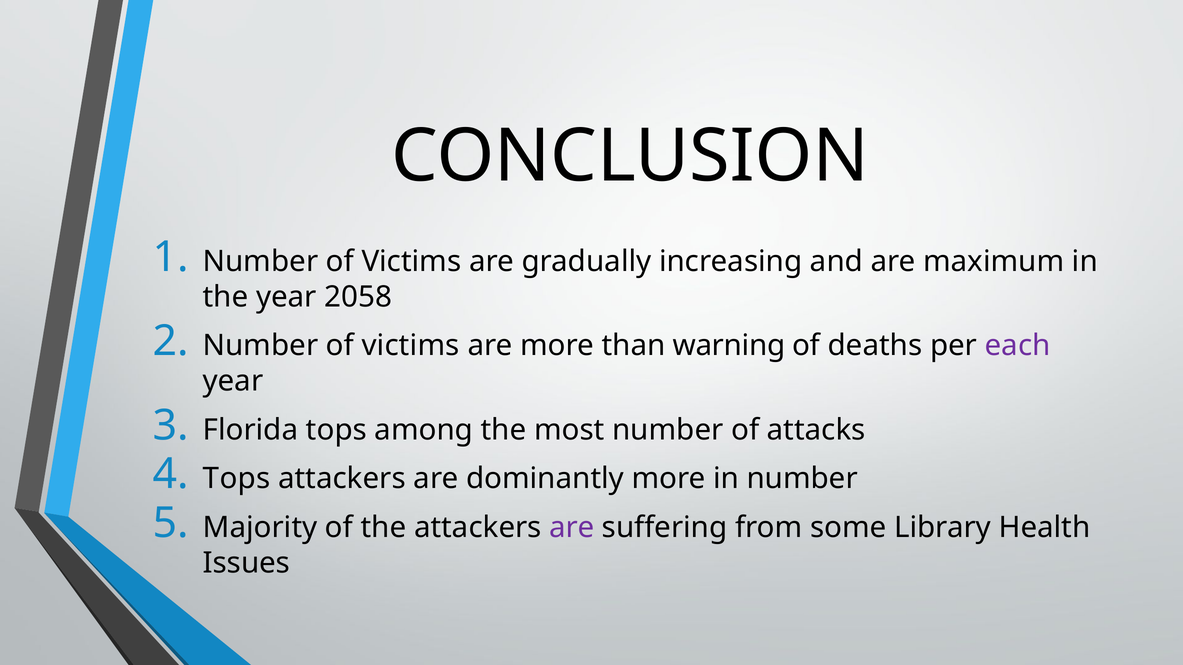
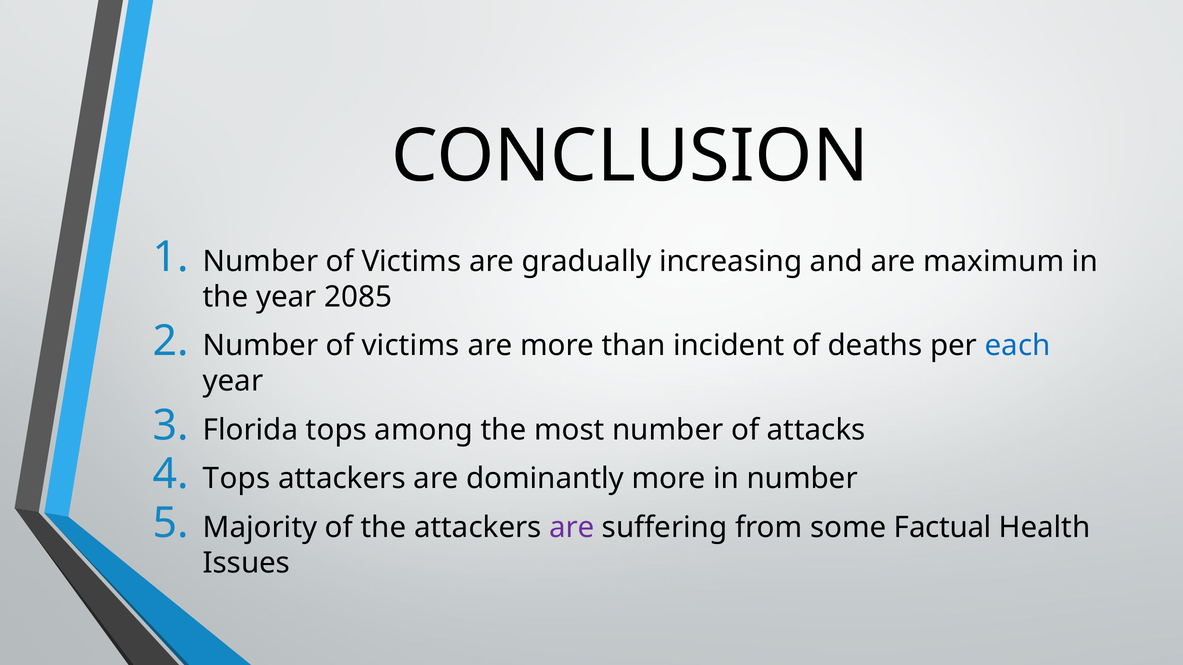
2058: 2058 -> 2085 (358, 297)
warning: warning -> incident (729, 346)
each colour: purple -> blue (1018, 346)
Library: Library -> Factual (943, 528)
